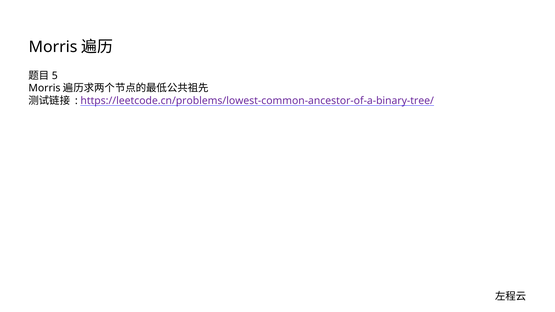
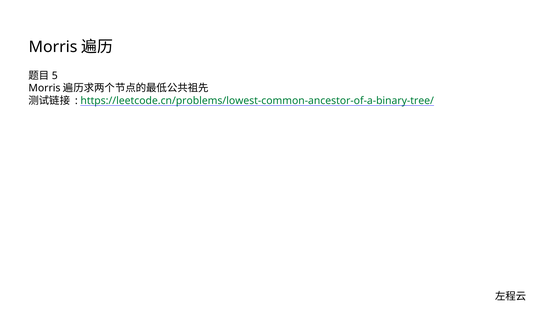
https://leetcode.cn/problems/lowest-common-ancestor-of-a-binary-tree/ colour: purple -> green (257, 101)
